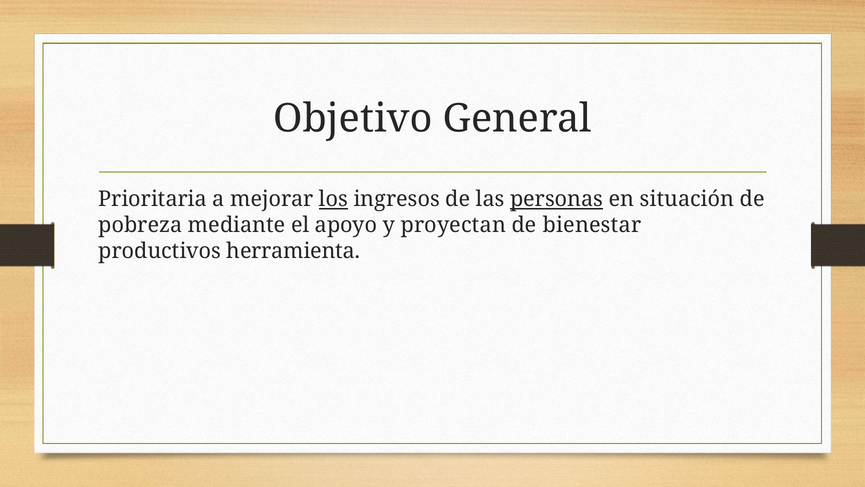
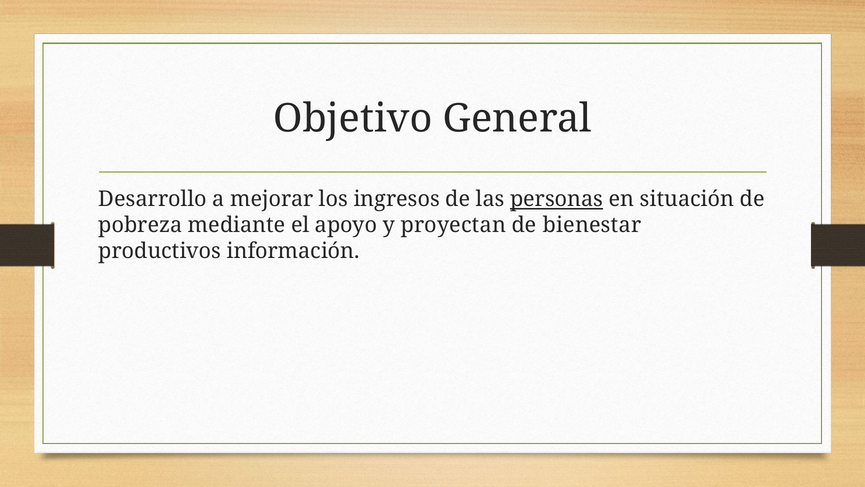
Prioritaria: Prioritaria -> Desarrollo (153, 199)
los underline: present -> none (333, 199)
herramienta: herramienta -> información (293, 251)
